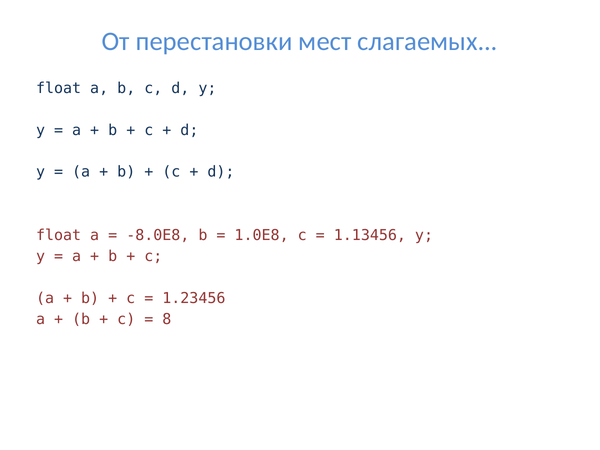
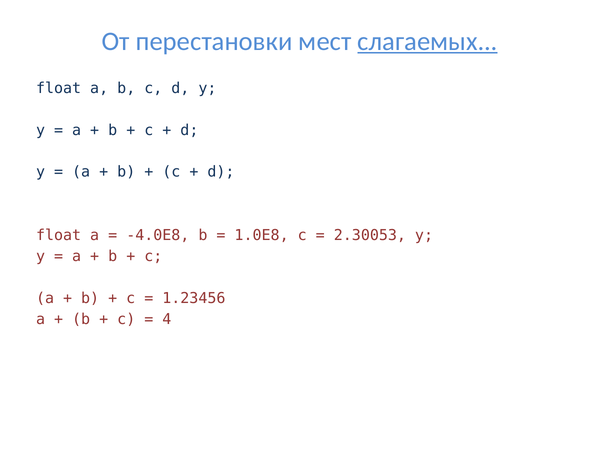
слагаемых underline: none -> present (428, 41)
-8.0E8: -8.0E8 -> -4.0E8 (158, 235)
1.13456: 1.13456 -> 2.30053 (370, 235)
8: 8 -> 4 (167, 319)
